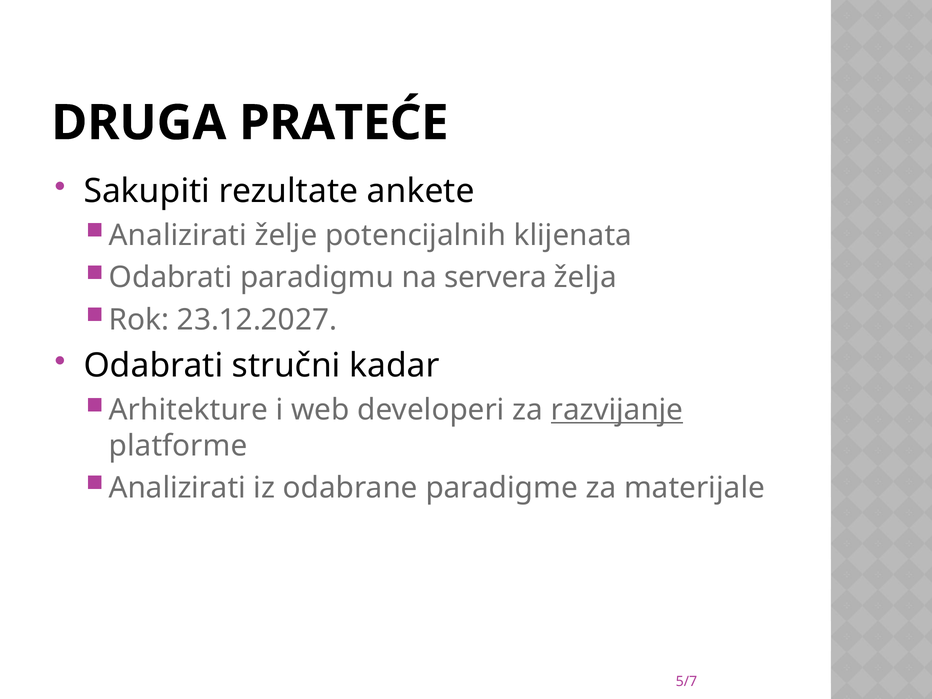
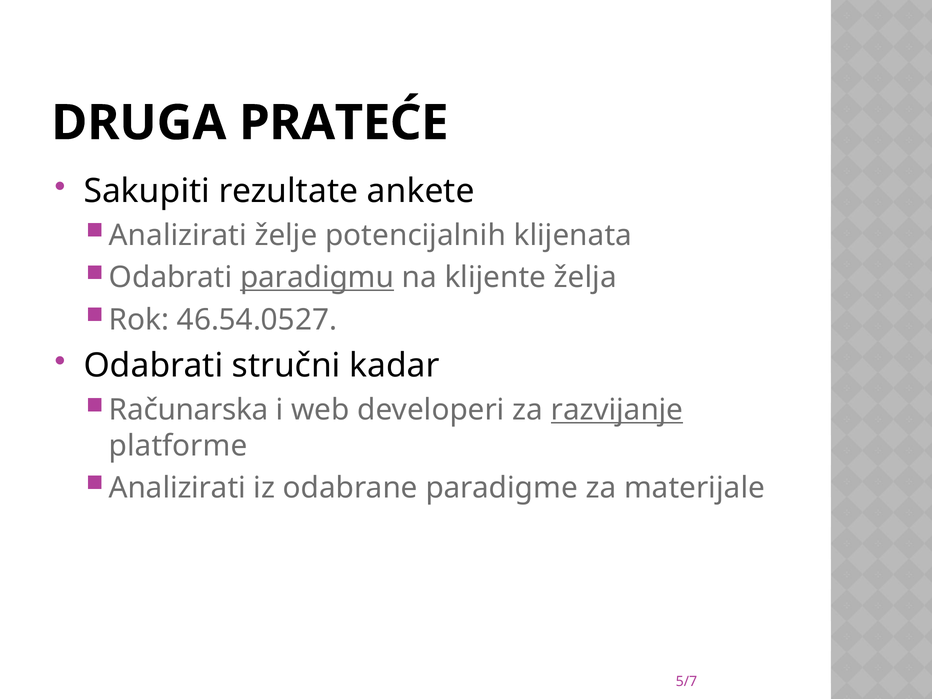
paradigmu underline: none -> present (317, 278)
servera: servera -> klijente (495, 278)
23.12.2027: 23.12.2027 -> 46.54.0527 (257, 320)
Arhitekture: Arhitekture -> Računarska (189, 410)
